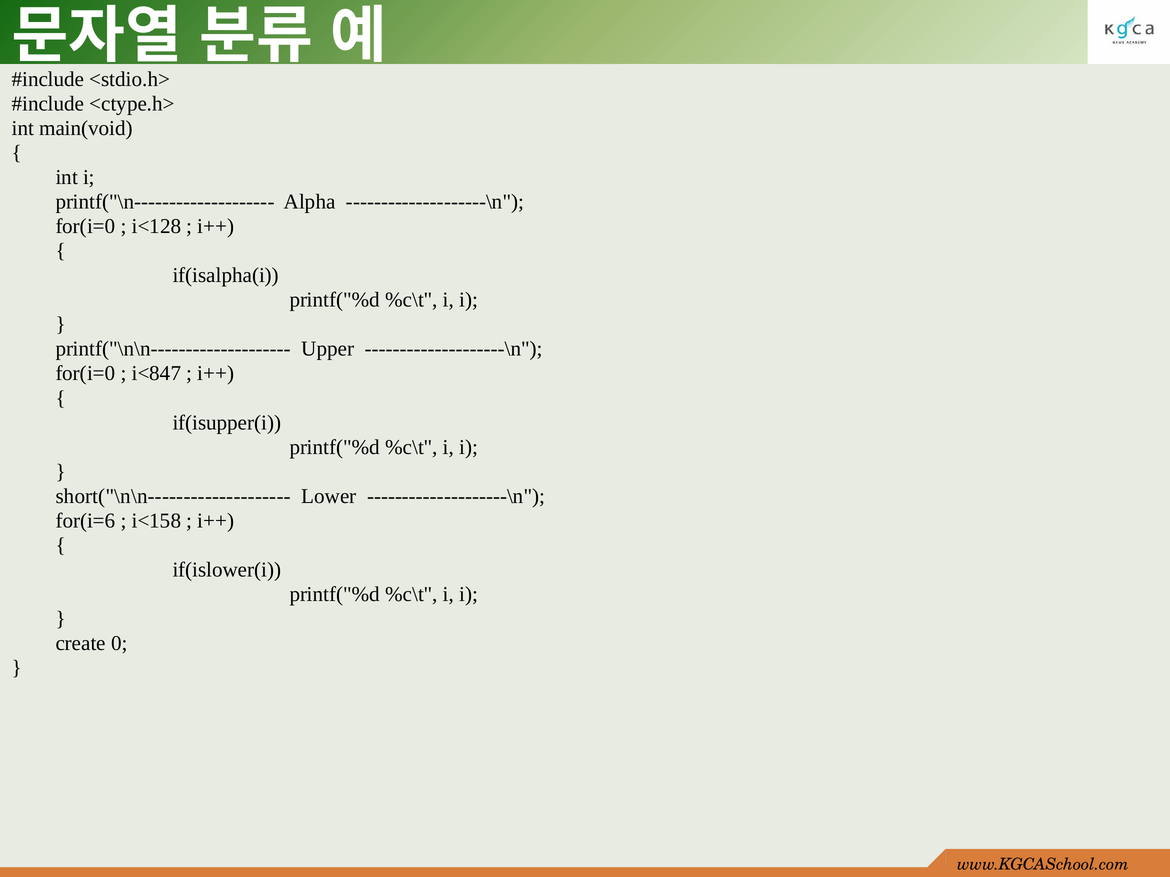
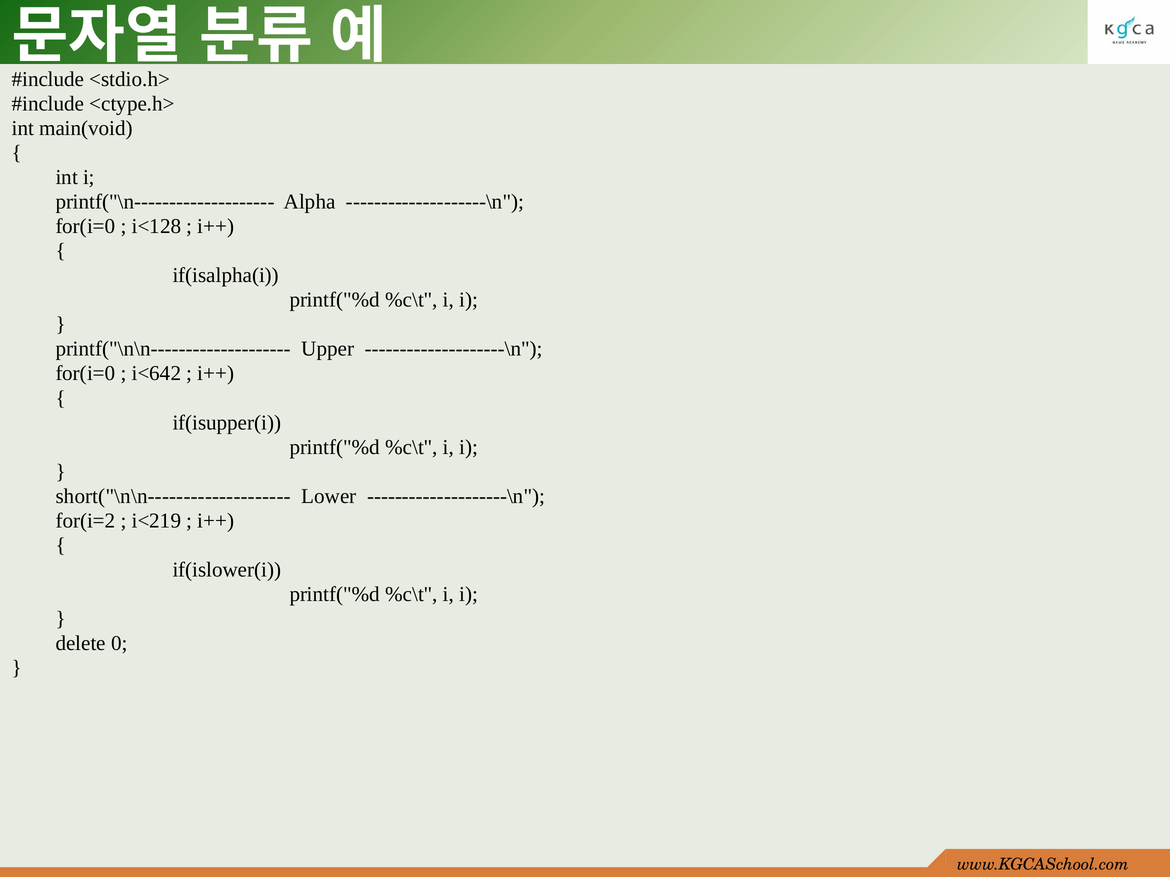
i<847: i<847 -> i<642 (156, 374)
for(i=6: for(i=6 -> for(i=2 (85, 521)
i<158: i<158 -> i<219 (156, 521)
create: create -> delete (81, 644)
